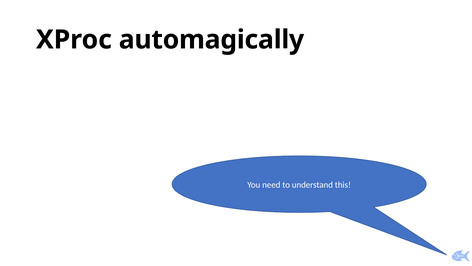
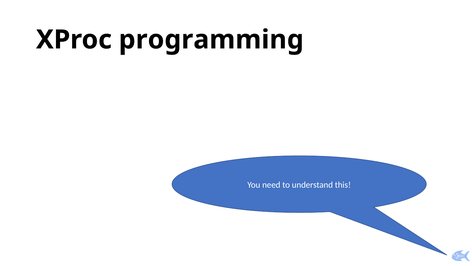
automagically: automagically -> programming (211, 40)
